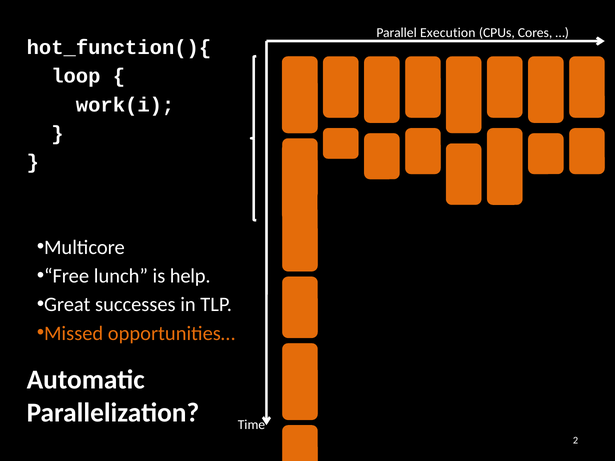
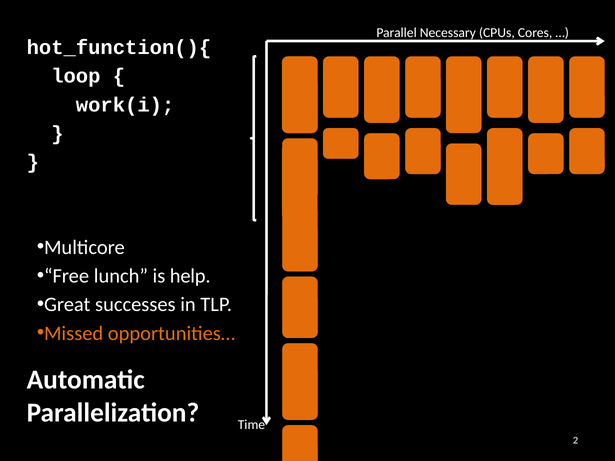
Execution: Execution -> Necessary (448, 33)
